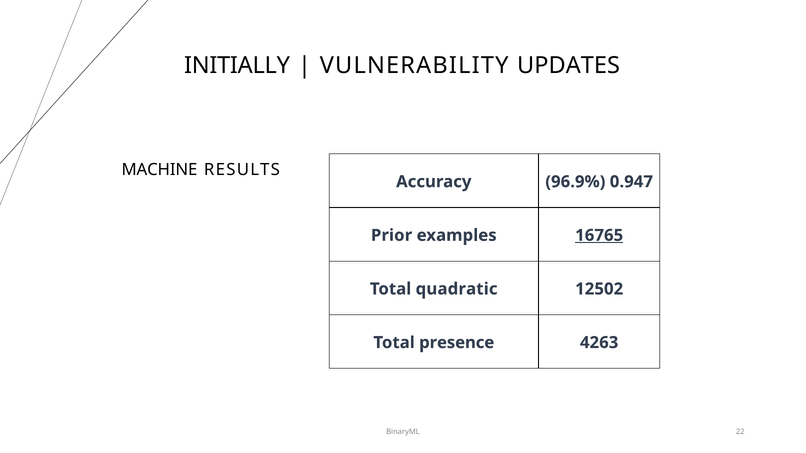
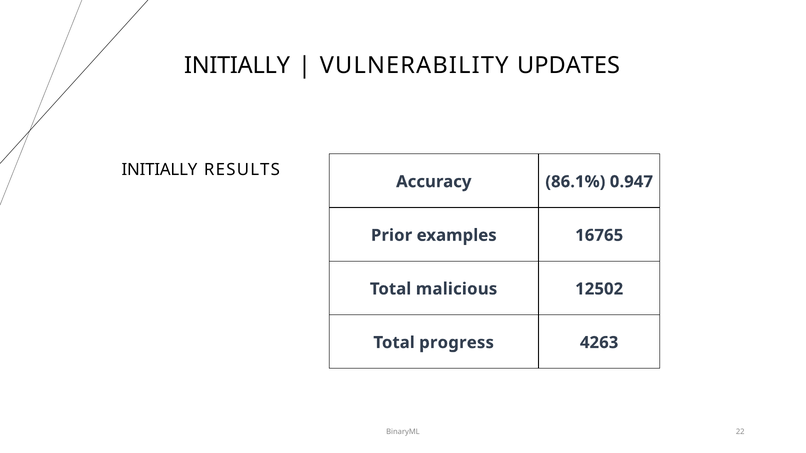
MACHINE: MACHINE -> INITIALLY (159, 170)
96.9%: 96.9% -> 86.1% (575, 182)
16765 underline: present -> none (599, 236)
quadratic: quadratic -> malicious (457, 289)
presence: presence -> progress (457, 343)
